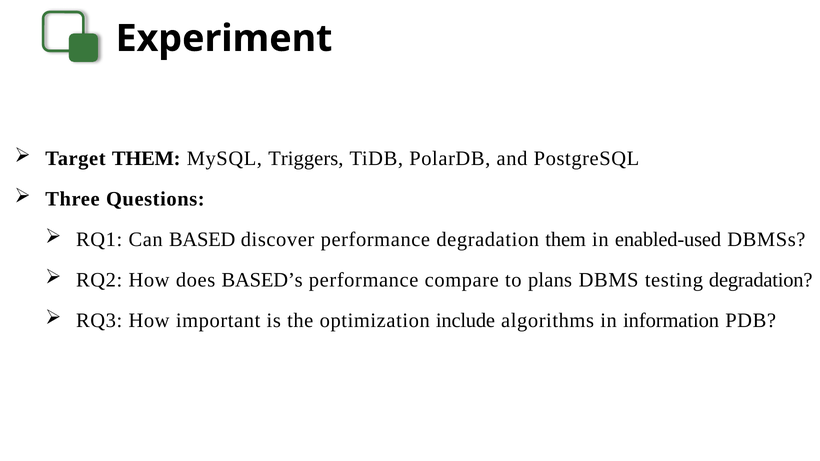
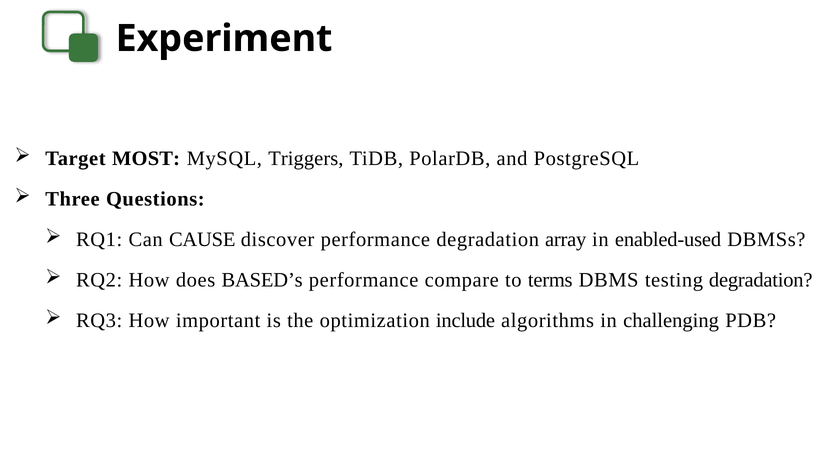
Target THEM: THEM -> MOST (146, 159)
BASED: BASED -> CAUSE (202, 240)
degradation them: them -> array (566, 240)
plans: plans -> terms (550, 280)
information: information -> challenging (671, 321)
